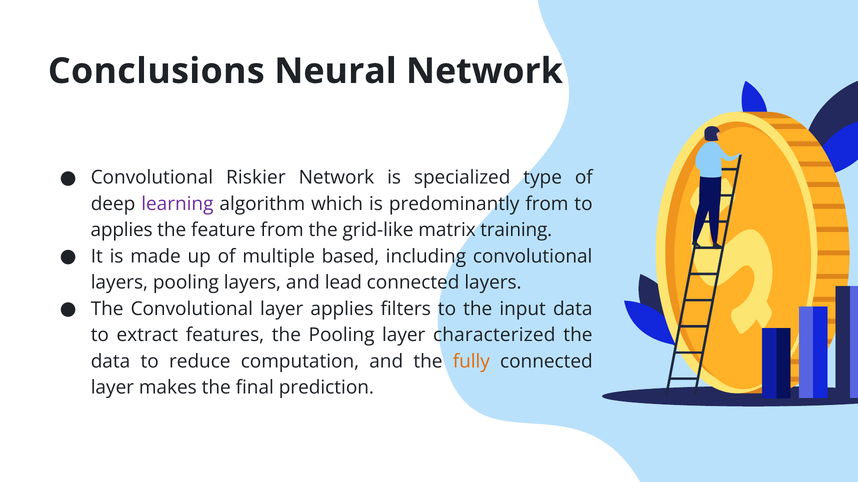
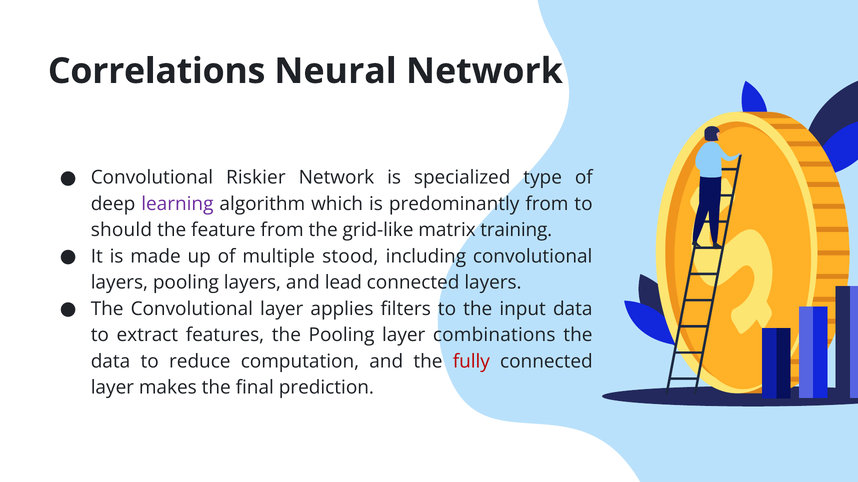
Conclusions: Conclusions -> Correlations (157, 71)
applies: applies -> should (121, 230)
based: based -> stood (350, 257)
characterized: characterized -> combinations (494, 336)
fully colour: orange -> red (471, 362)
